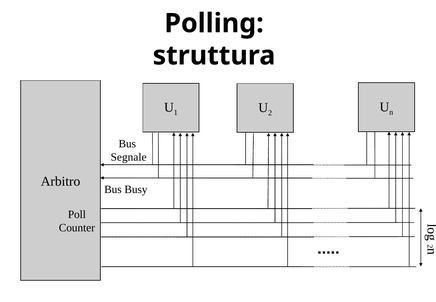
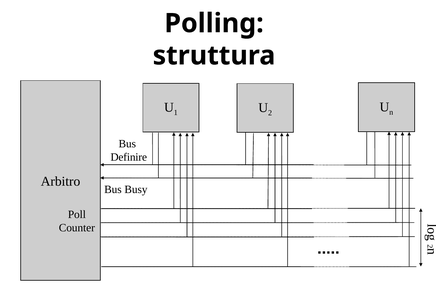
Segnale: Segnale -> Definire (129, 157)
